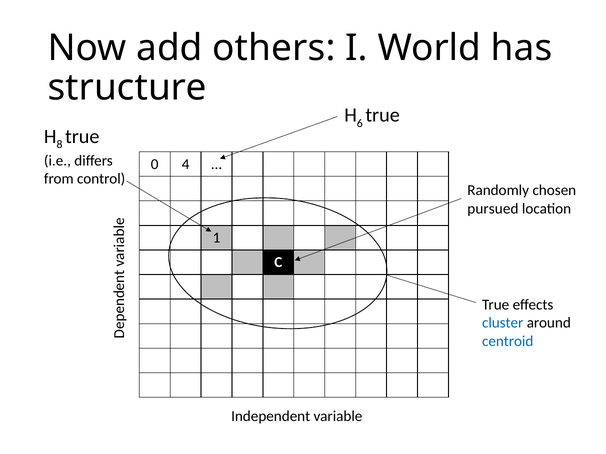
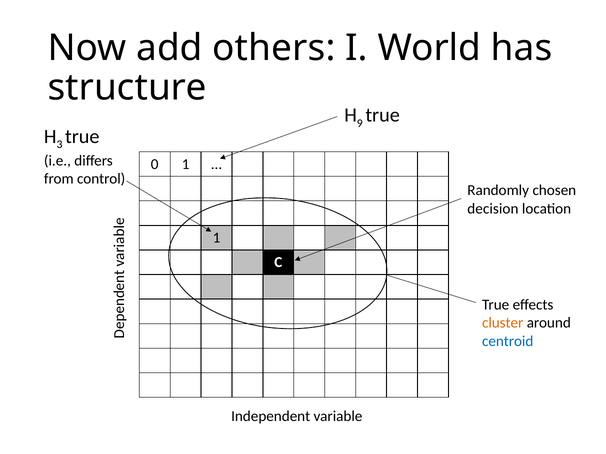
6: 6 -> 9 (360, 123)
8: 8 -> 3 (59, 144)
0 4: 4 -> 1 (186, 164)
pursued: pursued -> decision (493, 209)
cluster colour: blue -> orange (503, 323)
